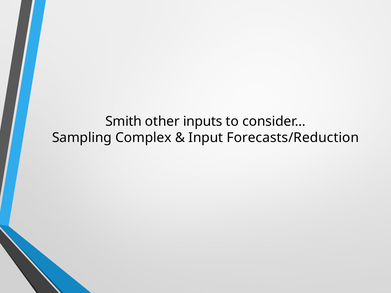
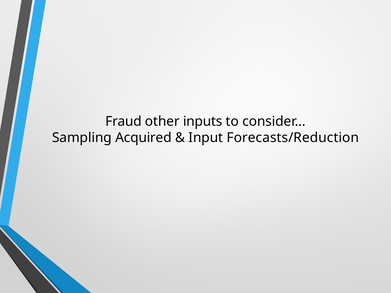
Smith: Smith -> Fraud (124, 122)
Complex: Complex -> Acquired (143, 138)
